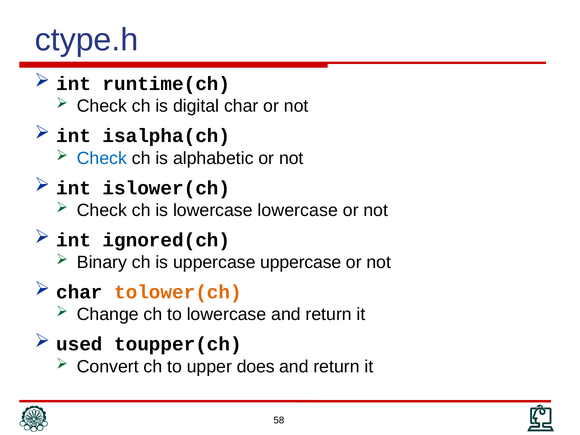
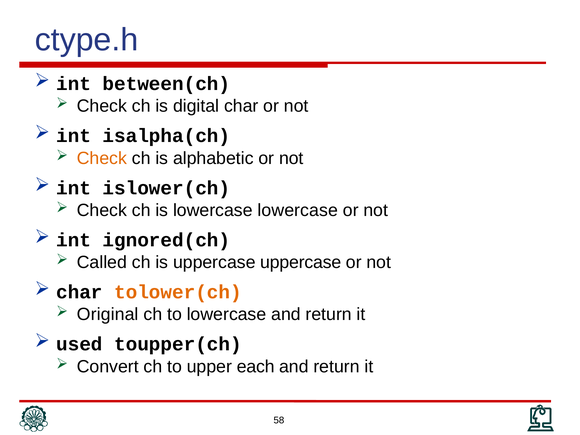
runtime(ch: runtime(ch -> between(ch (166, 84)
Check colour: blue -> orange (102, 158)
Binary: Binary -> Called (102, 262)
Change: Change -> Original (108, 314)
does: does -> each (256, 367)
